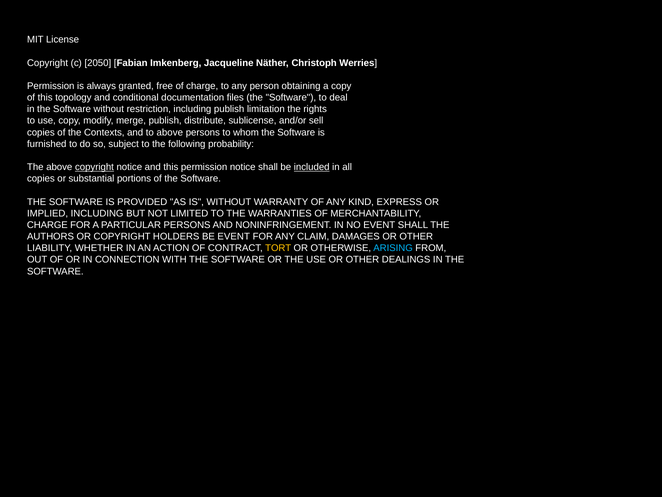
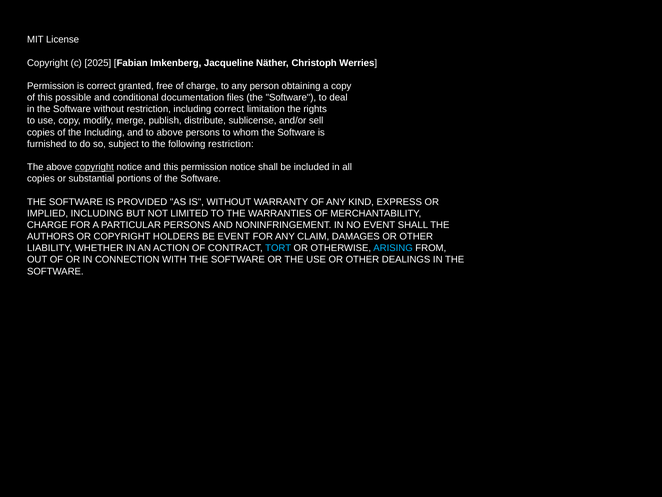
2050: 2050 -> 2025 (98, 63)
is always: always -> correct (101, 86)
topology: topology -> possible (73, 98)
including publish: publish -> correct (229, 109)
the Contexts: Contexts -> Including (104, 132)
following probability: probability -> restriction (231, 144)
included underline: present -> none (312, 167)
TORT colour: yellow -> light blue (278, 248)
